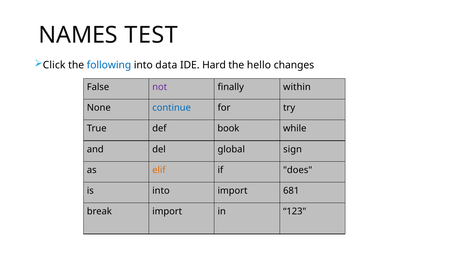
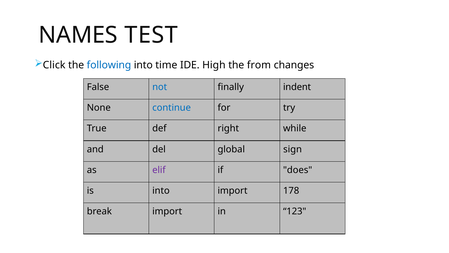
data: data -> time (166, 65)
Hard: Hard -> High (214, 65)
hello: hello -> from (259, 65)
not colour: purple -> blue (160, 87)
within: within -> indent (297, 87)
book: book -> right (228, 128)
elif colour: orange -> purple (159, 170)
681: 681 -> 178 (291, 190)
